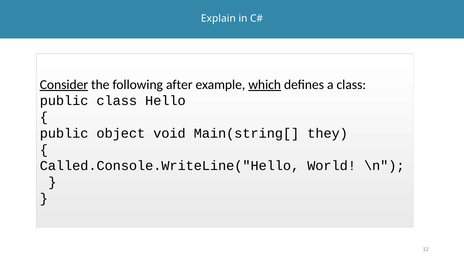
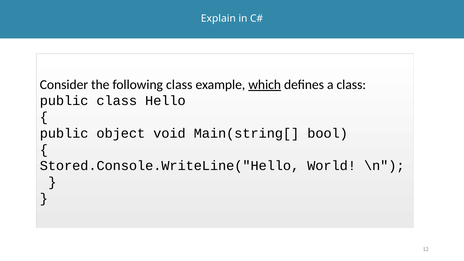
Consider underline: present -> none (64, 85)
following after: after -> class (179, 85)
they: they -> bool (328, 133)
Called.Console.WriteLine("Hello: Called.Console.WriteLine("Hello -> Stored.Console.WriteLine("Hello (169, 166)
